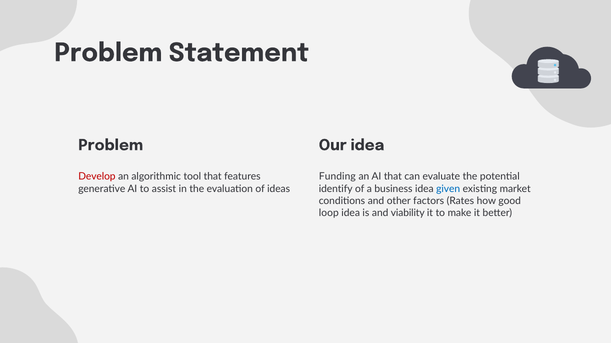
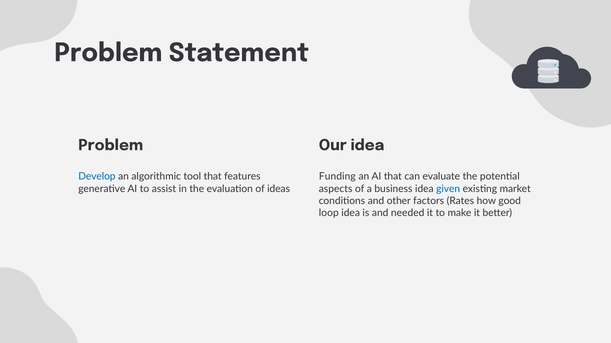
Develop colour: red -> blue (97, 177)
identify: identify -> aspects (336, 189)
viability: viability -> needed (408, 214)
